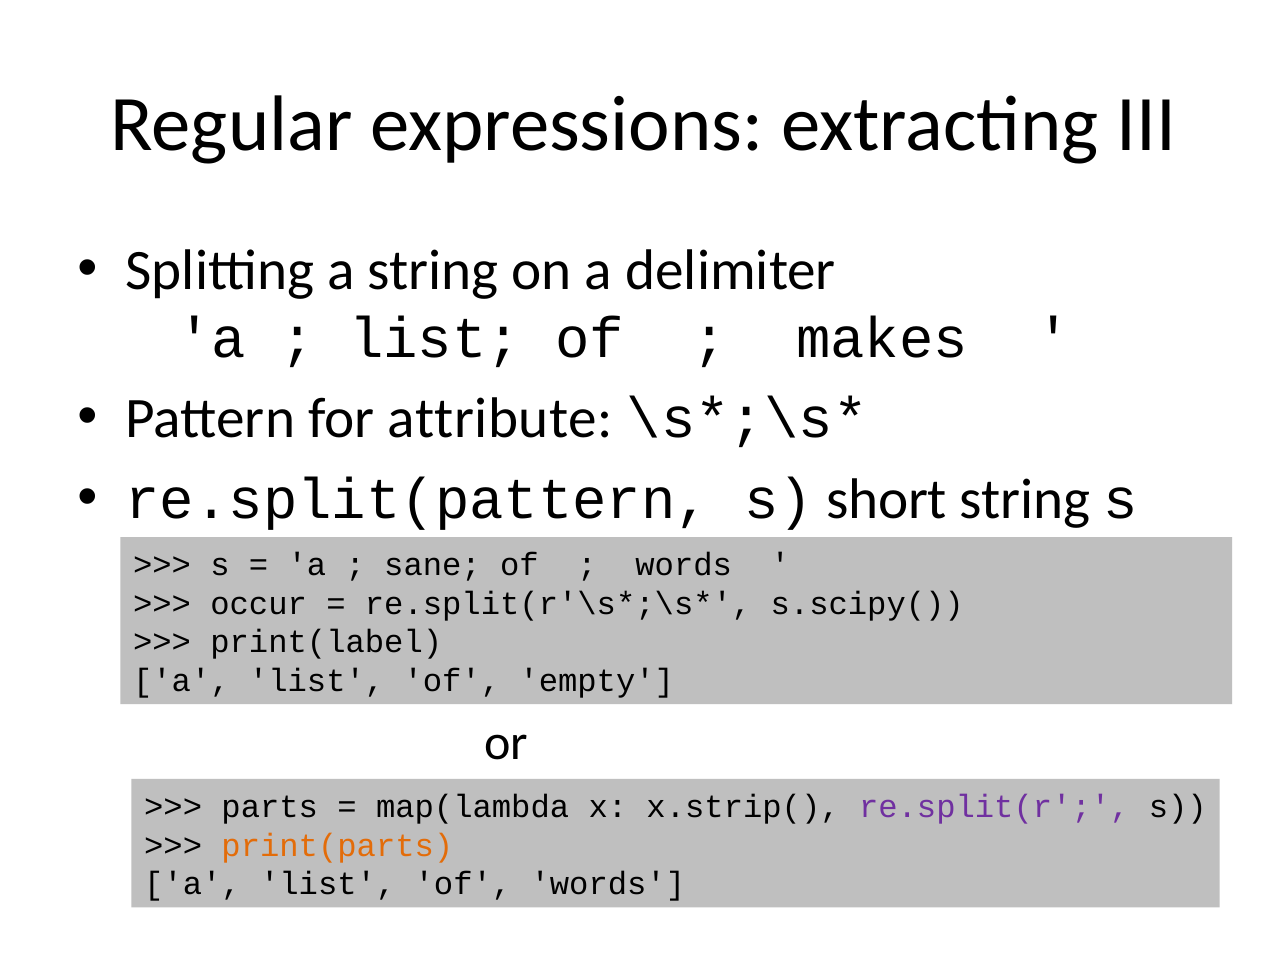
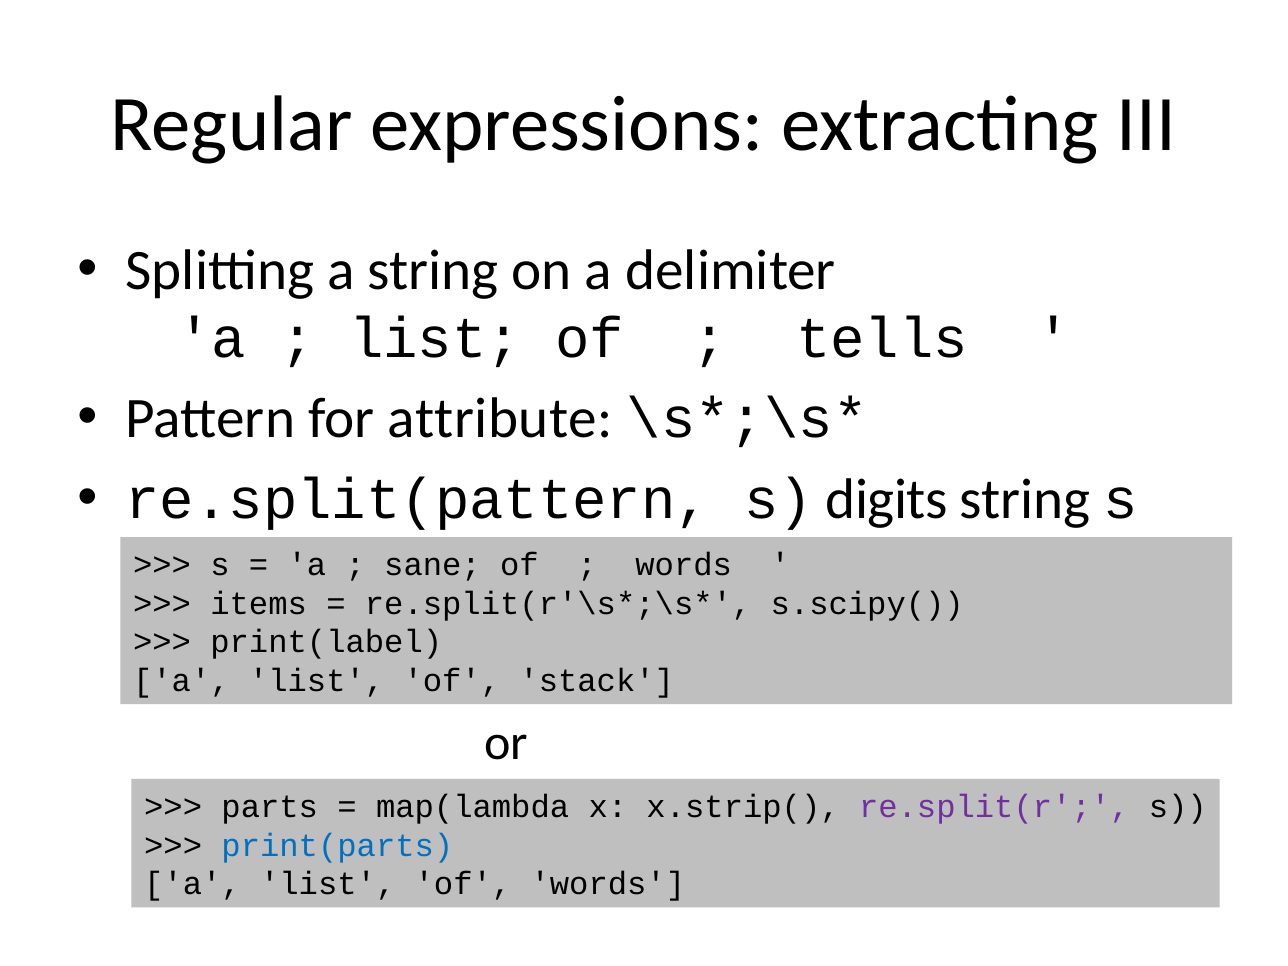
makes: makes -> tells (882, 339)
short: short -> digits (887, 499)
occur: occur -> items (259, 604)
empty: empty -> stack (597, 681)
print(parts colour: orange -> blue (337, 845)
